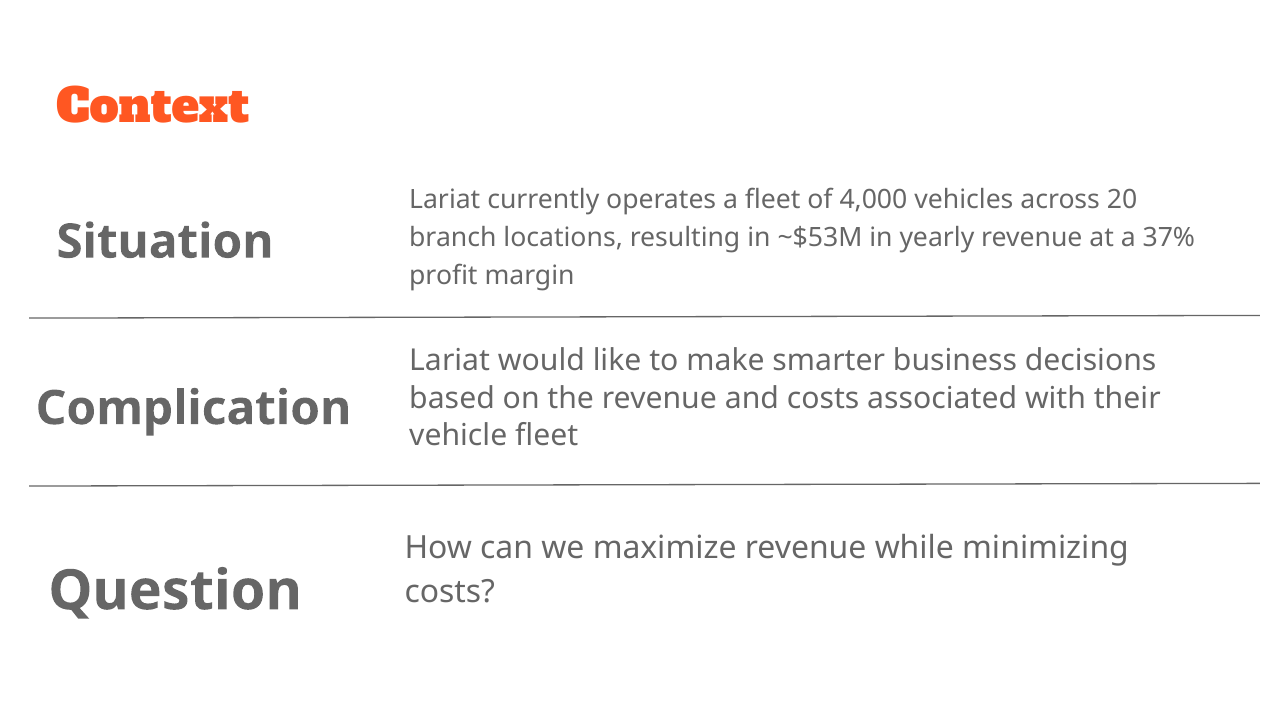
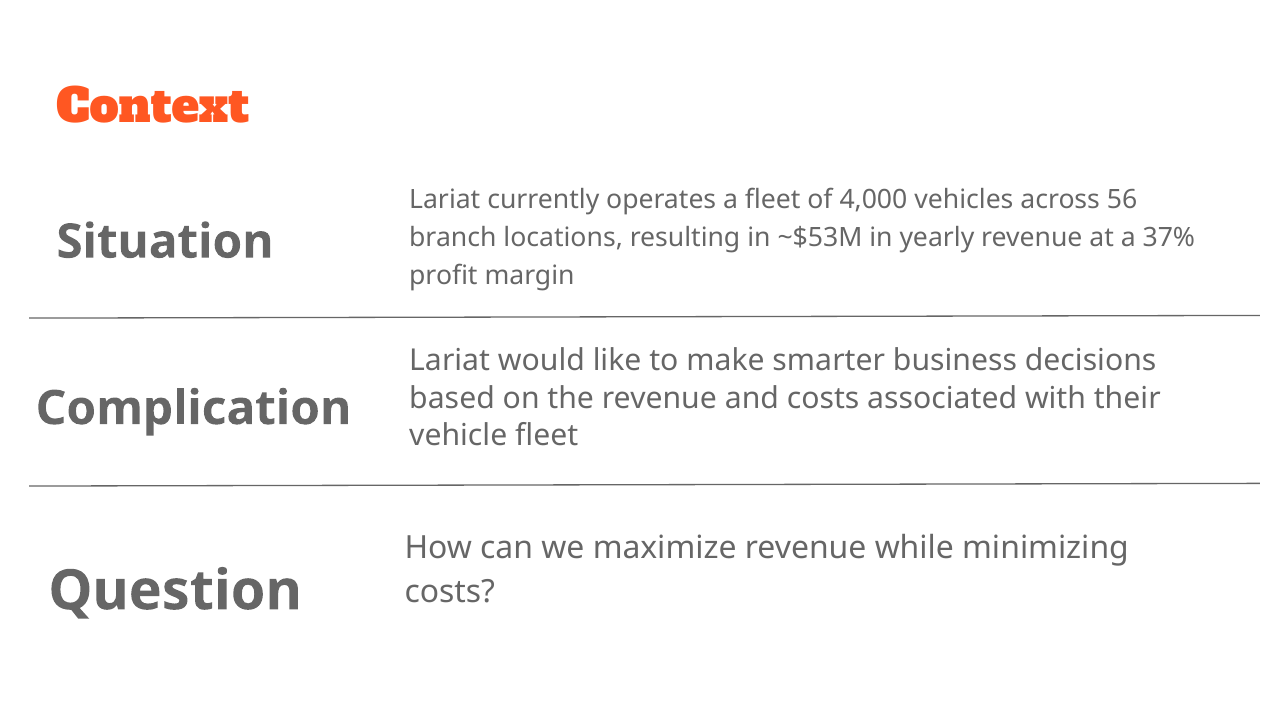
20: 20 -> 56 (1122, 200)
